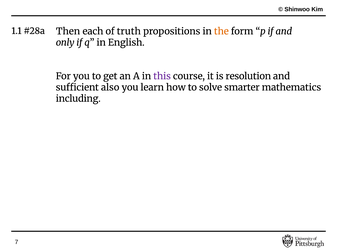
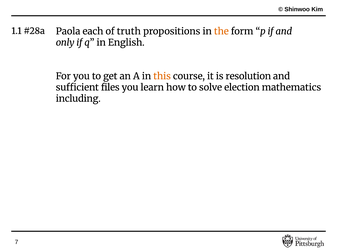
Then: Then -> Paola (68, 31)
this colour: purple -> orange (162, 76)
also: also -> files (110, 88)
smarter: smarter -> election (242, 88)
